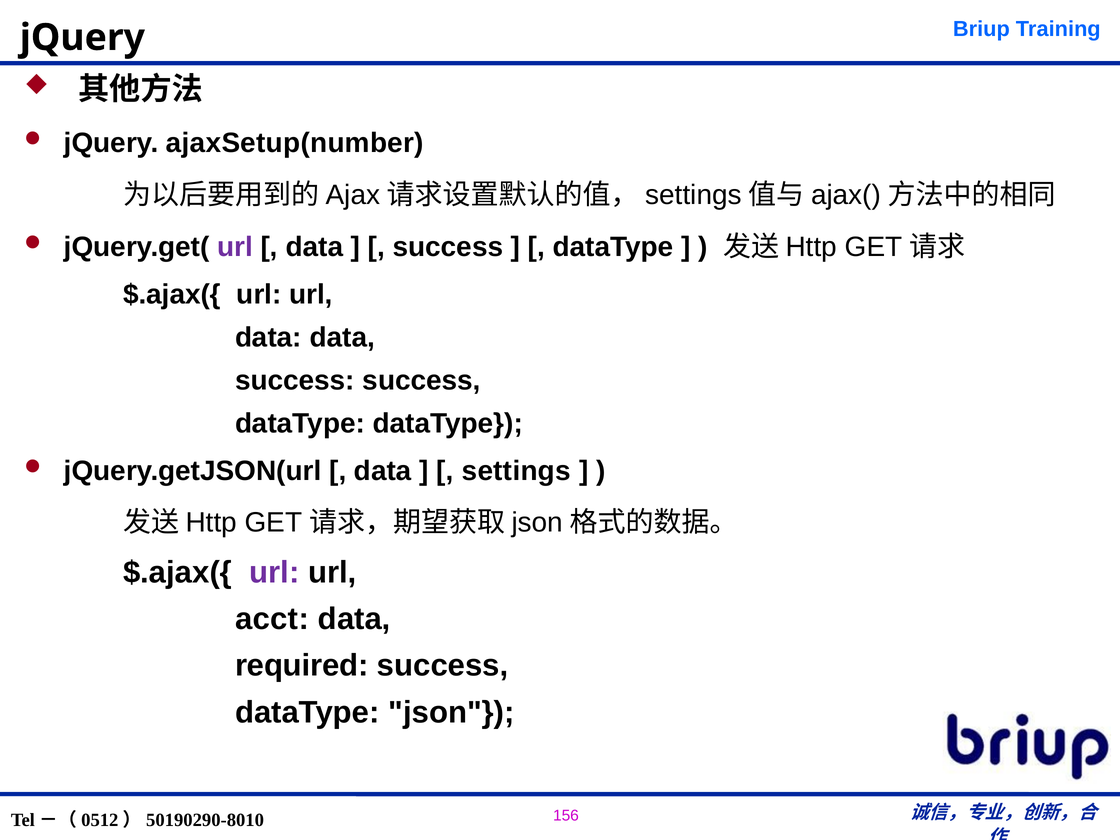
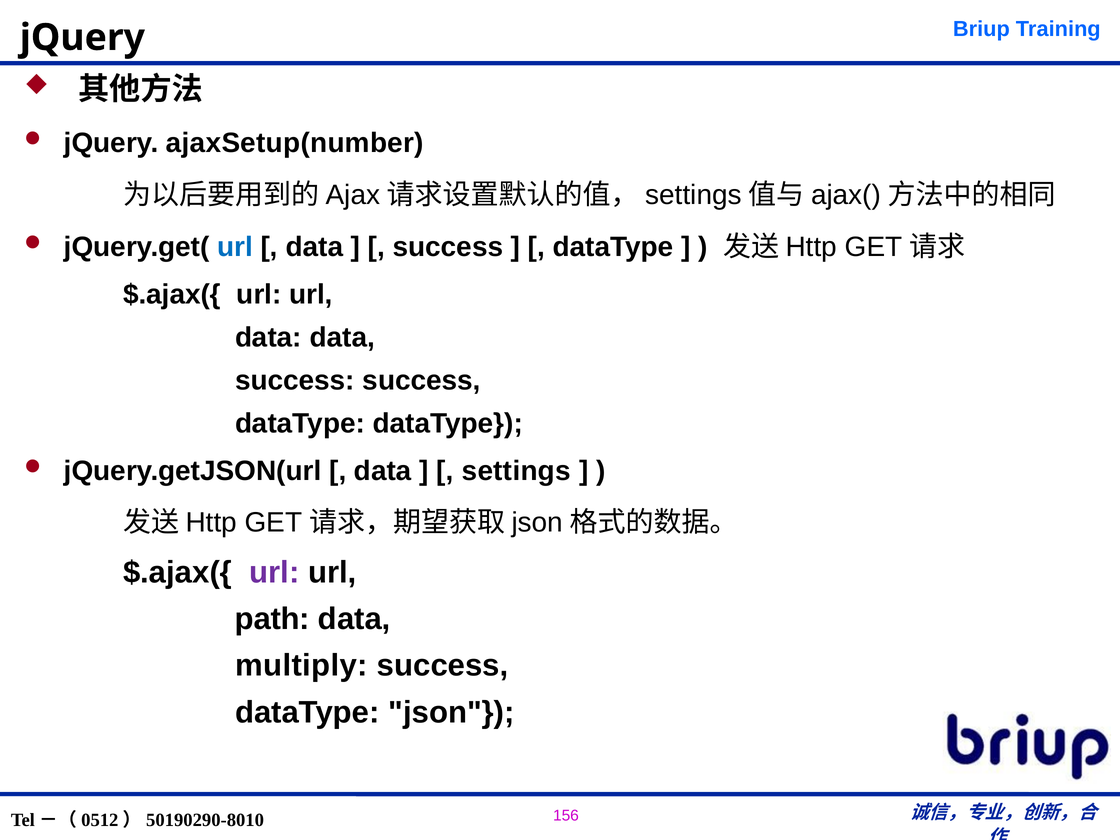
url colour: purple -> blue (235, 247)
acct: acct -> path (272, 619)
required: required -> multiply (301, 666)
